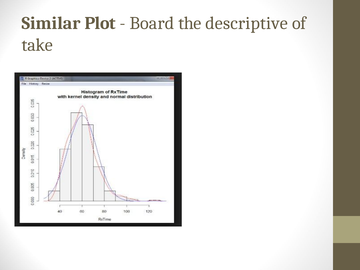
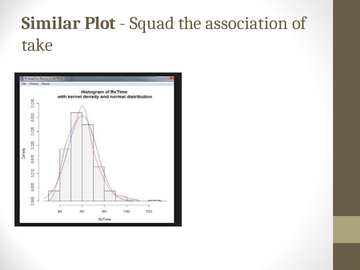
Board: Board -> Squad (152, 23)
descriptive: descriptive -> association (247, 23)
